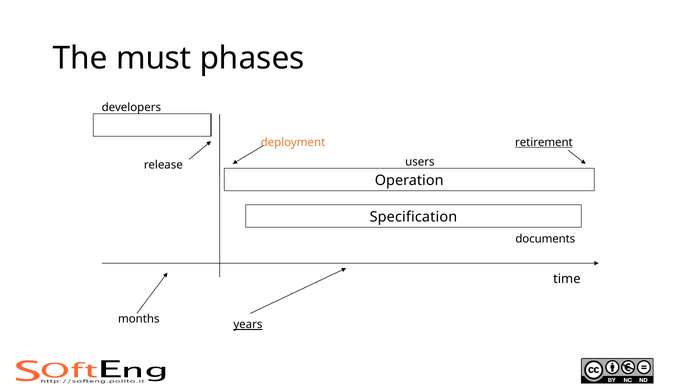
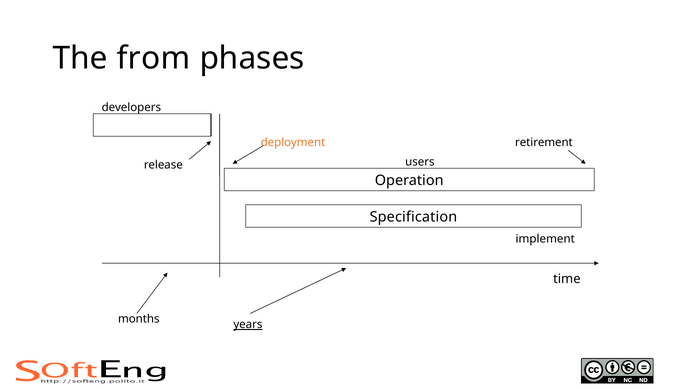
must: must -> from (154, 58)
retirement underline: present -> none (544, 142)
documents: documents -> implement (545, 239)
